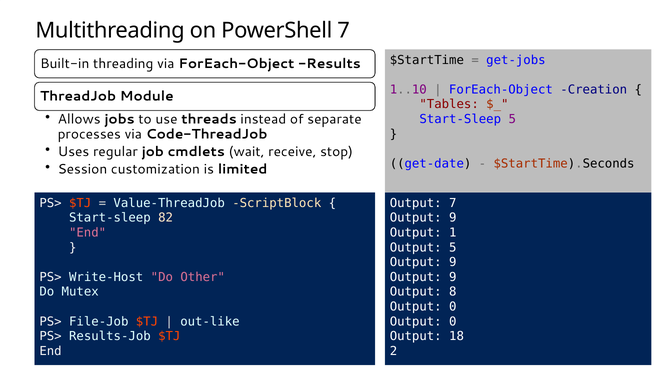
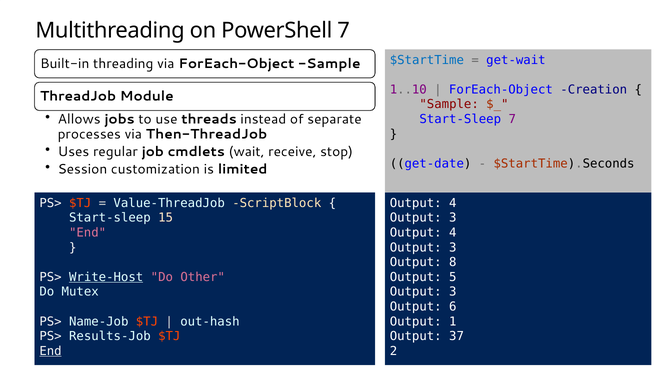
$StartTime colour: black -> blue (427, 60)
get-jobs: get-jobs -> get-wait (516, 60)
ForEach-Object Results: Results -> Sample (329, 64)
Tables: Tables -> Sample (449, 104)
Start-Sleep 5: 5 -> 7 (512, 119)
Code-ThreadJob: Code-ThreadJob -> Then-ThreadJob (207, 134)
7: 7 -> 4 (453, 203)
82: 82 -> 15 (166, 218)
9: 9 -> 3 (453, 218)
1: 1 -> 4 (453, 233)
5: 5 -> 3 (453, 248)
9: 9 -> 8 (453, 262)
Write-Host underline: none -> present (106, 277)
9: 9 -> 5 (453, 277)
8: 8 -> 3 (453, 292)
0: 0 -> 6 (453, 307)
File-Job: File-Job -> Name-Job (99, 322)
out-like: out-like -> out-hash (210, 322)
0: 0 -> 1 (453, 322)
18: 18 -> 37 (457, 336)
End underline: none -> present (51, 351)
